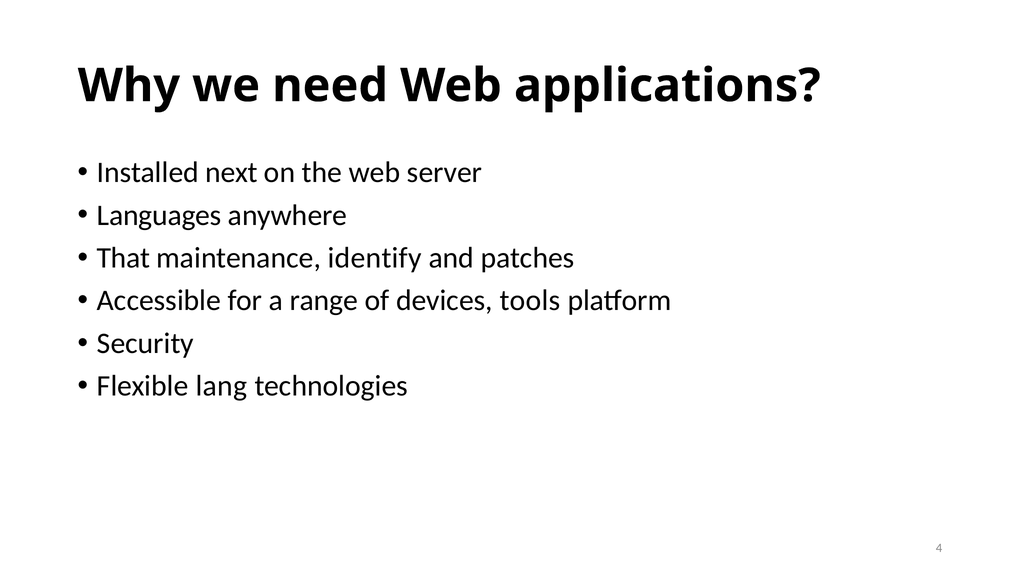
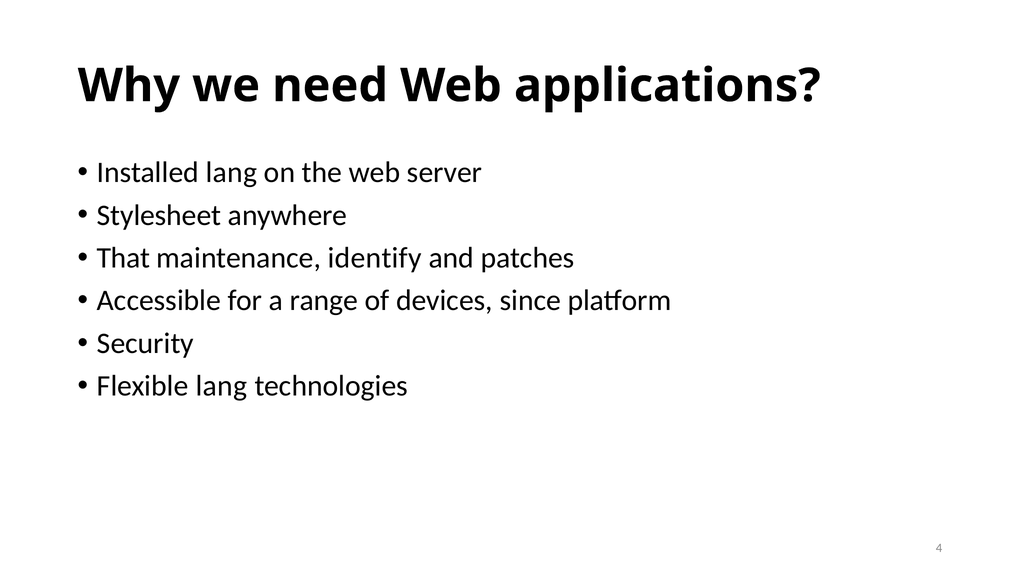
Installed next: next -> lang (231, 172)
Languages: Languages -> Stylesheet (159, 215)
tools: tools -> since (530, 301)
